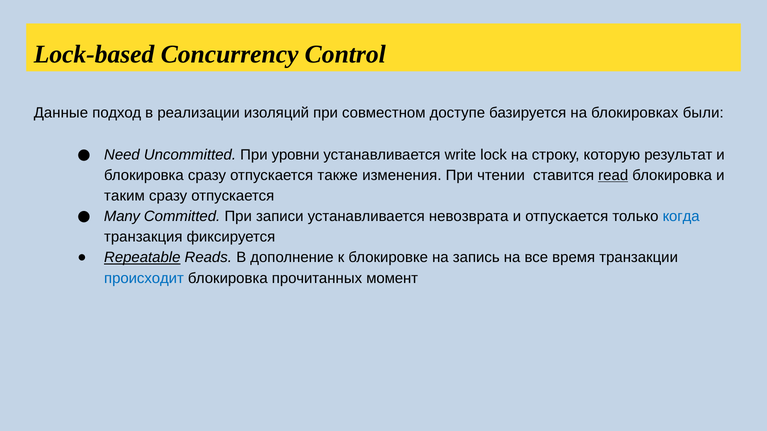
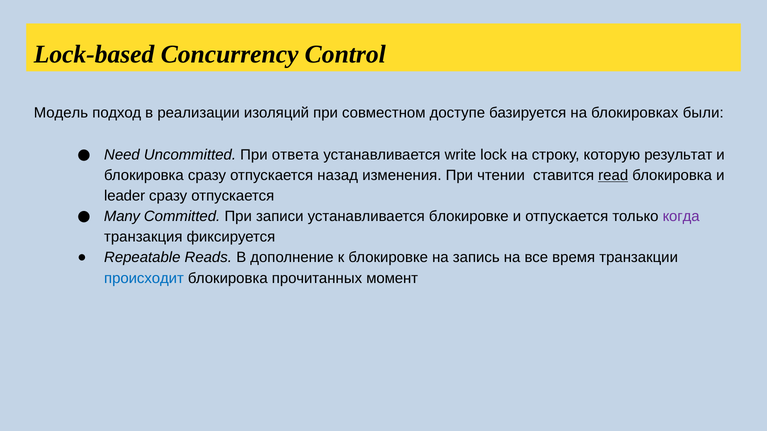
Данные: Данные -> Модель (61, 113)
уровни: уровни -> ответа (295, 155)
также: также -> назад (338, 176)
таким: таким -> leader (125, 196)
устанавливается невозврата: невозврата -> блокировке (469, 217)
когда colour: blue -> purple (681, 217)
Repeatable underline: present -> none (142, 258)
